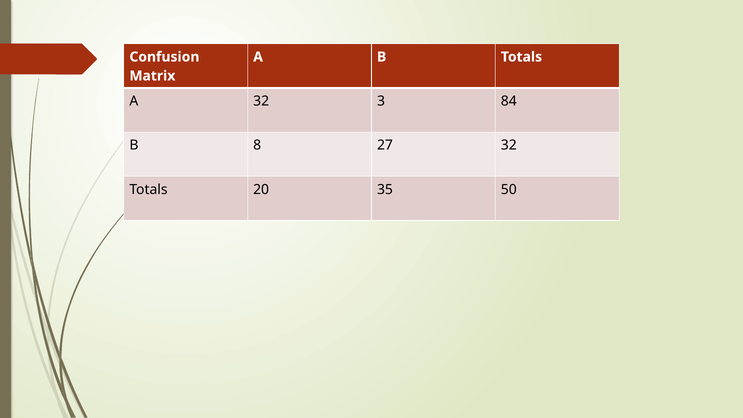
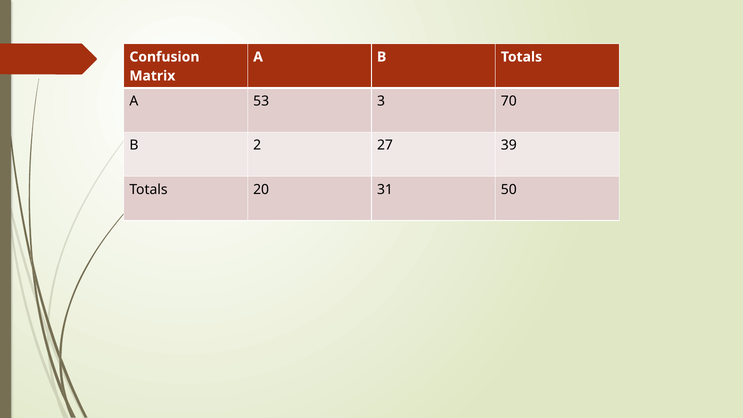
A 32: 32 -> 53 (261, 101)
84: 84 -> 70 (509, 101)
8: 8 -> 2 (257, 145)
27 32: 32 -> 39 (509, 145)
35: 35 -> 31 (385, 189)
